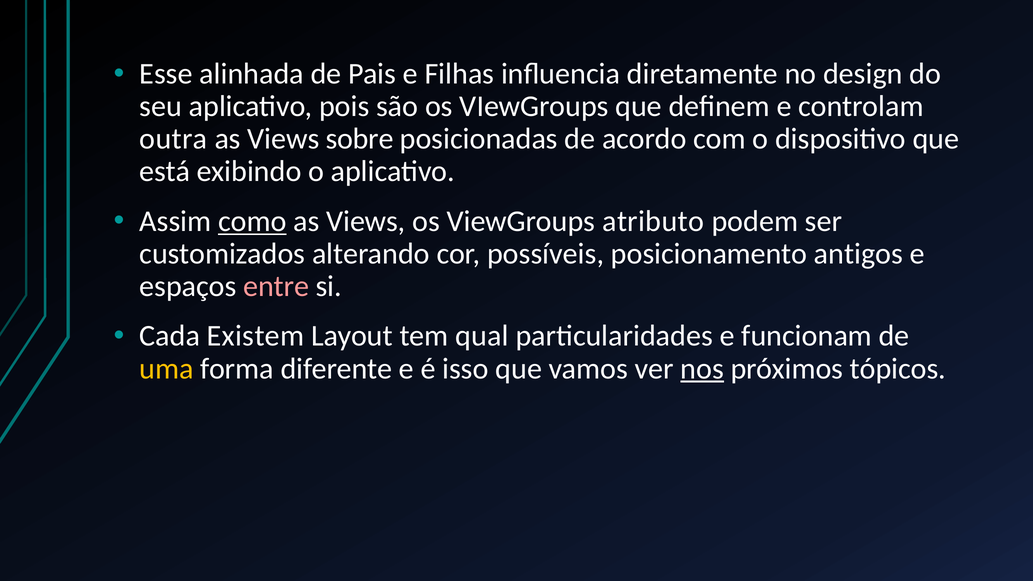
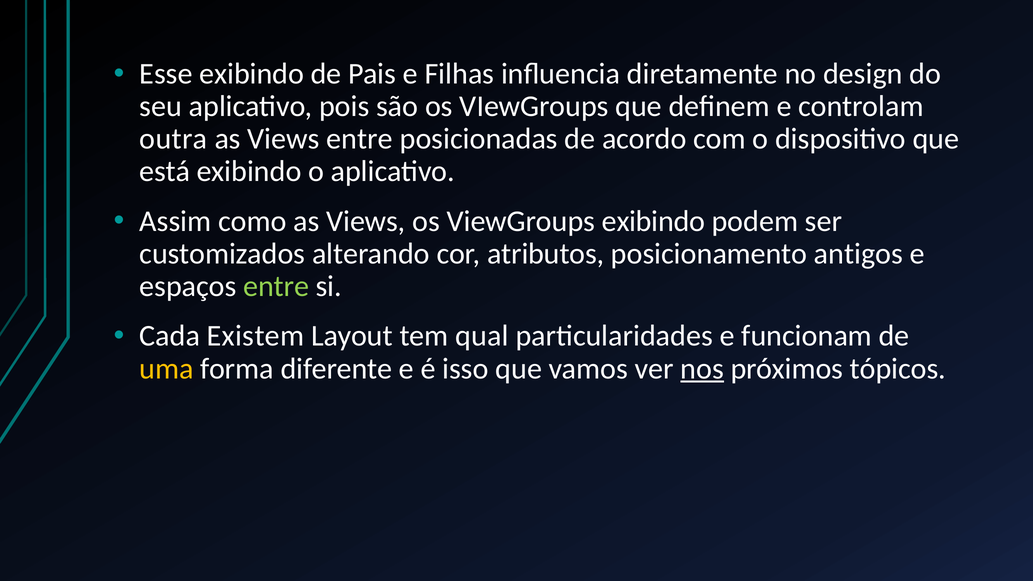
Esse alinhada: alinhada -> exibindo (252, 74)
Views sobre: sobre -> entre (359, 139)
como underline: present -> none (252, 221)
ViewGroups atributo: atributo -> exibindo (653, 221)
possíveis: possíveis -> atributos (546, 254)
entre colour: pink -> light green (276, 286)
